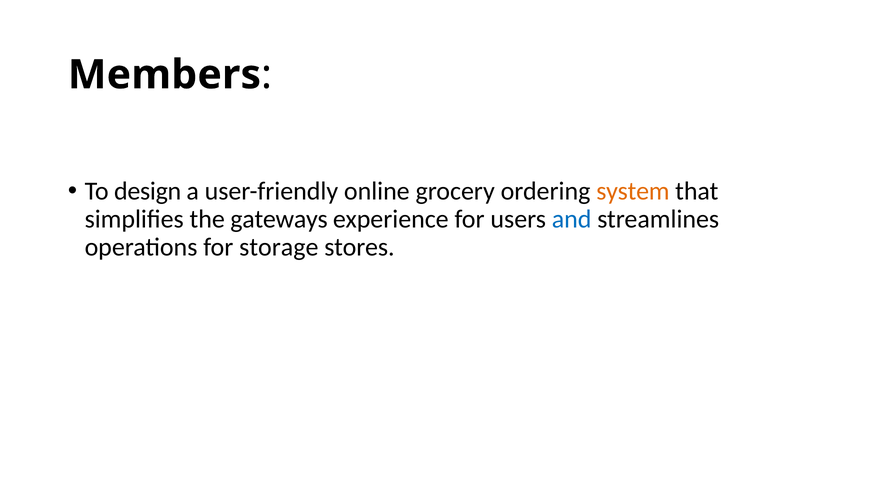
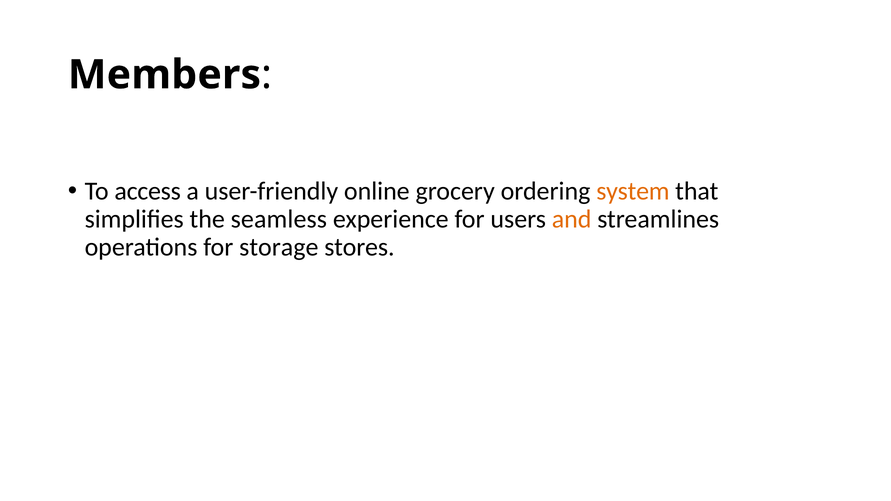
design: design -> access (148, 191)
gateways: gateways -> seamless (279, 219)
and colour: blue -> orange (572, 219)
